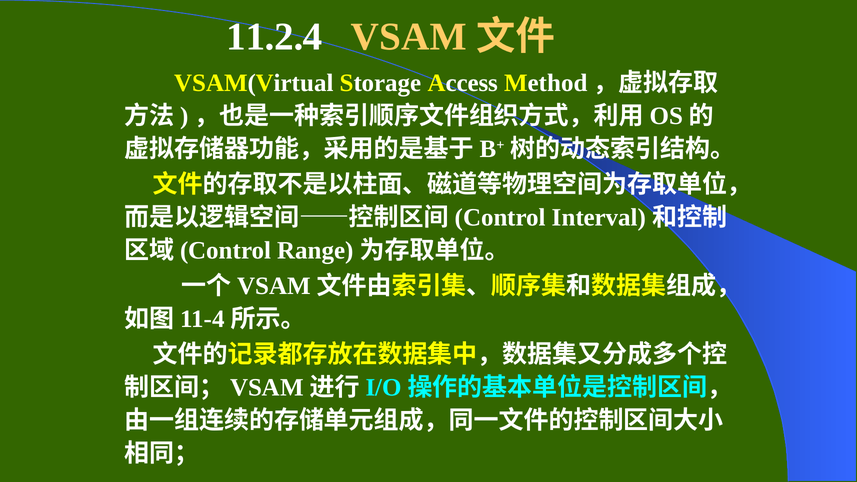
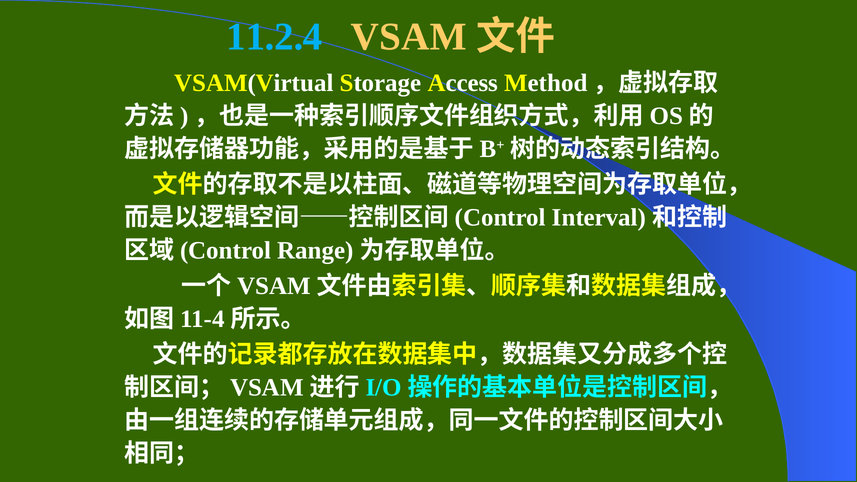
11.2.4 colour: white -> light blue (274, 37)
